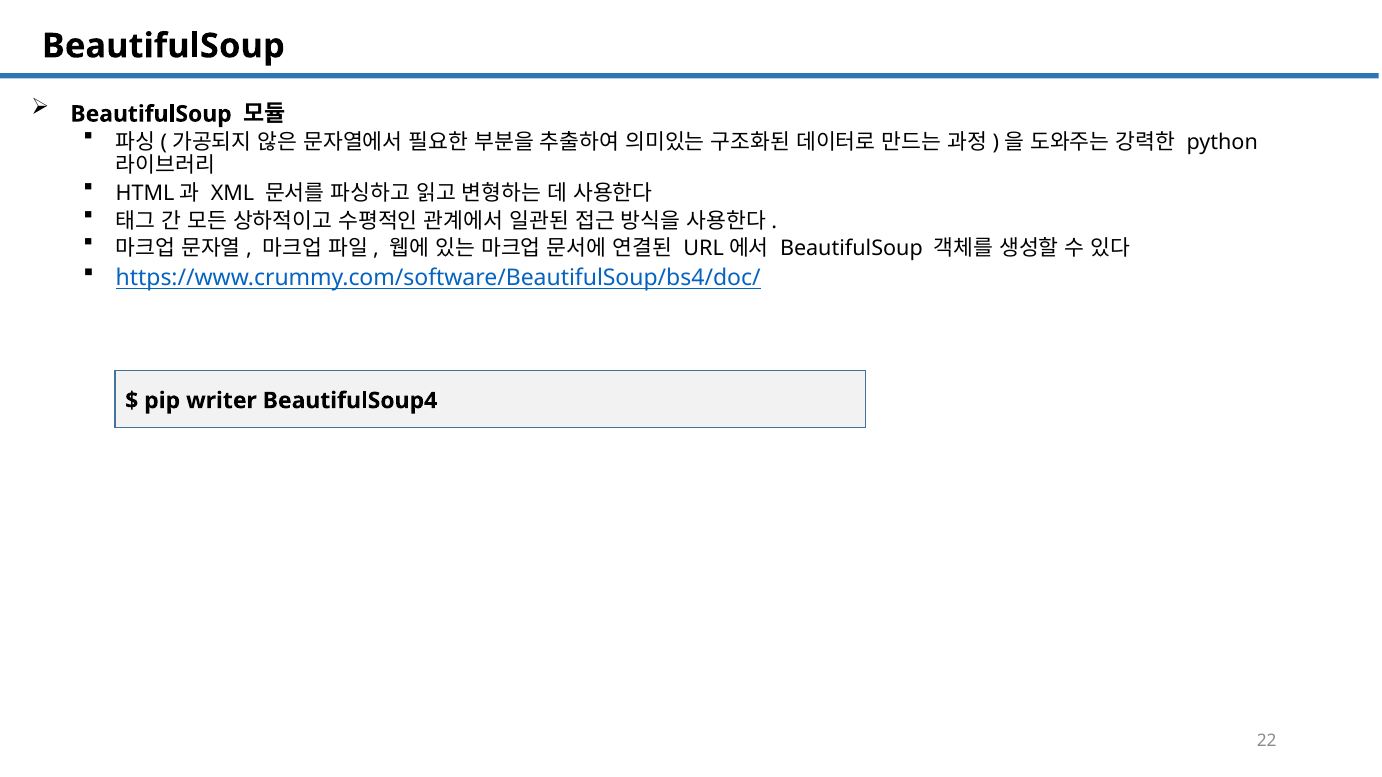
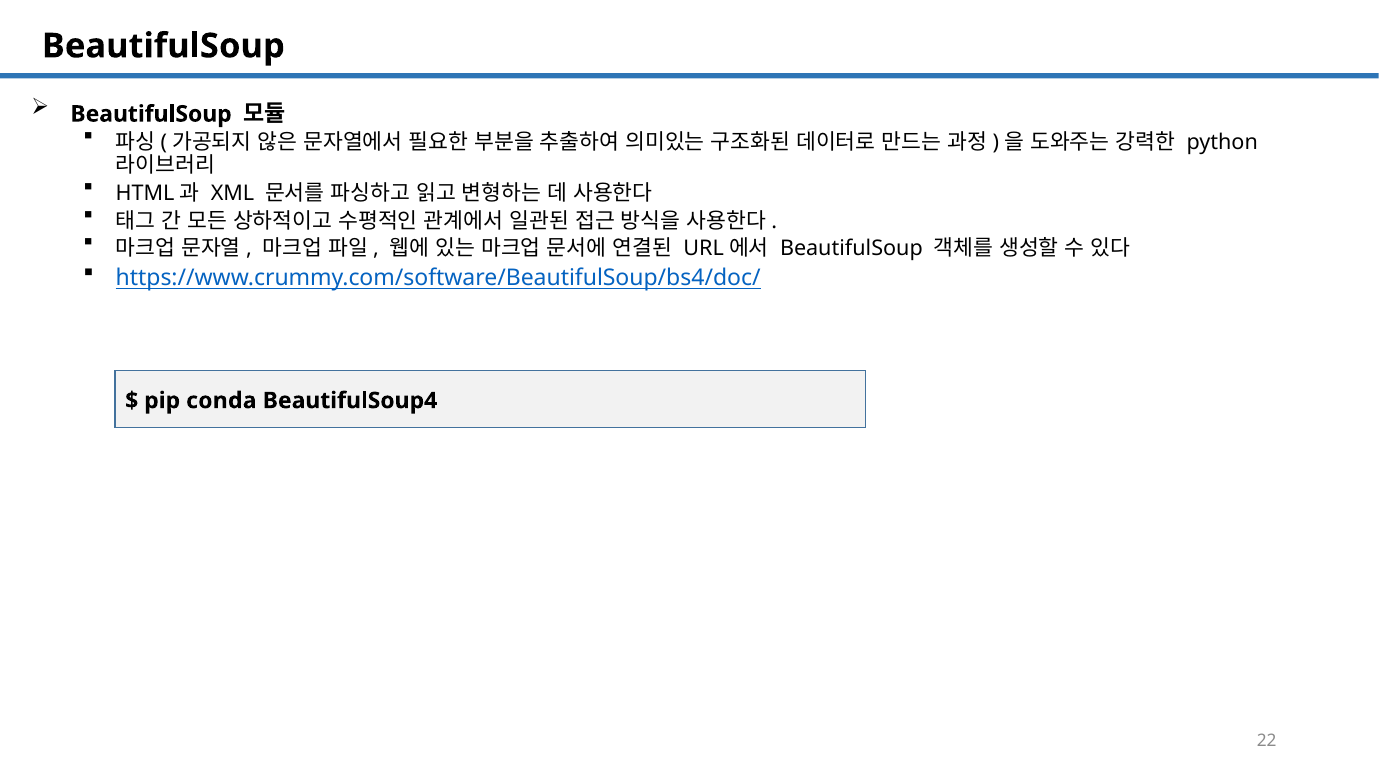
writer: writer -> conda (221, 401)
